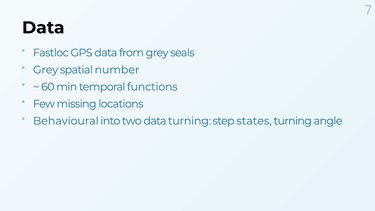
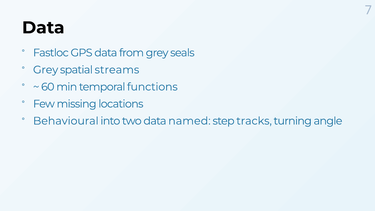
number: number -> streams (117, 70)
data turning: turning -> named (189, 121)
states: states -> tracks (254, 121)
